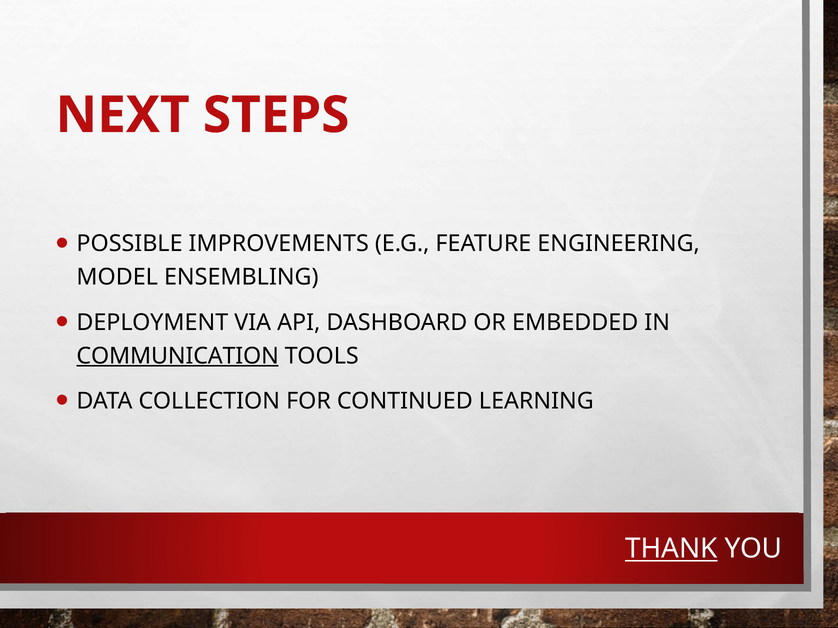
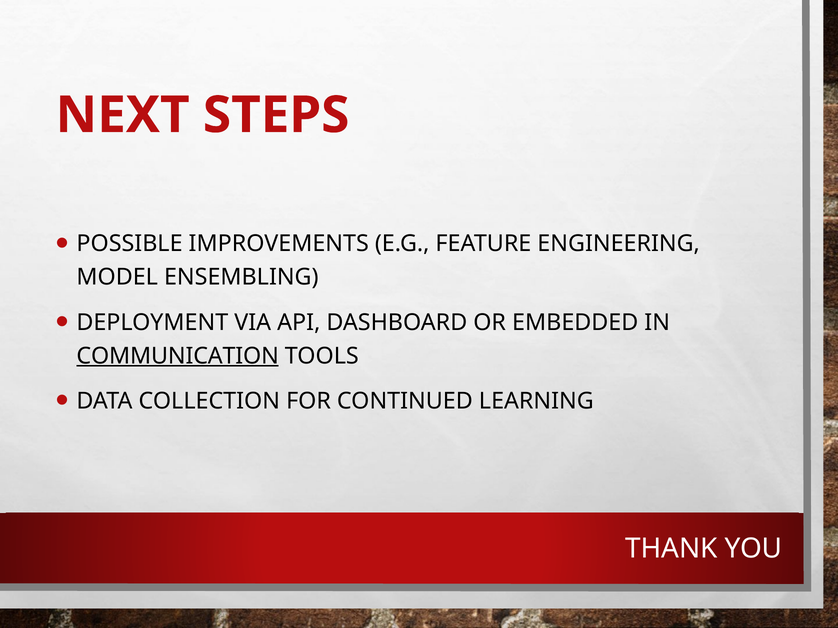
THANK underline: present -> none (671, 549)
